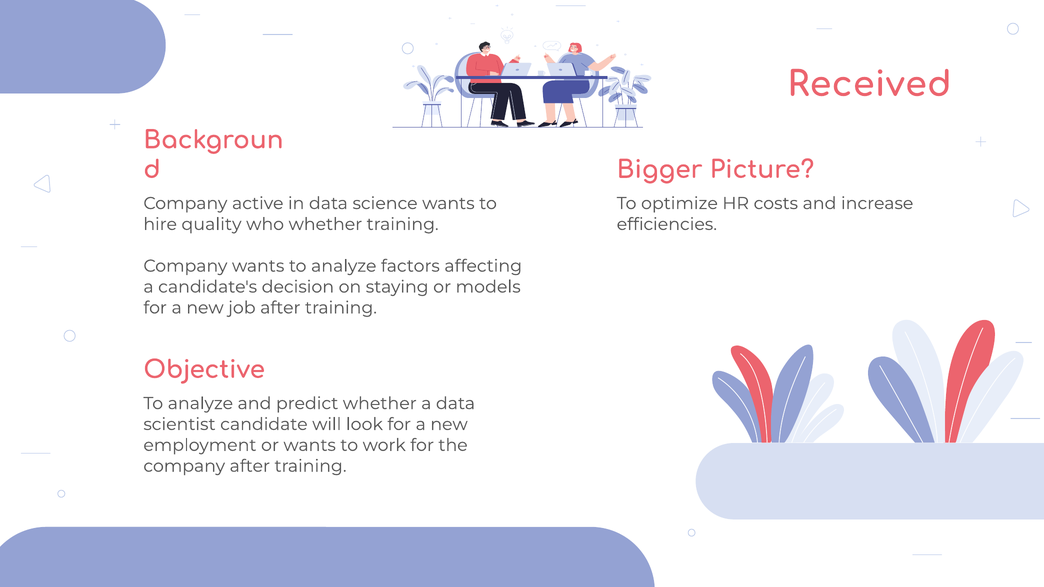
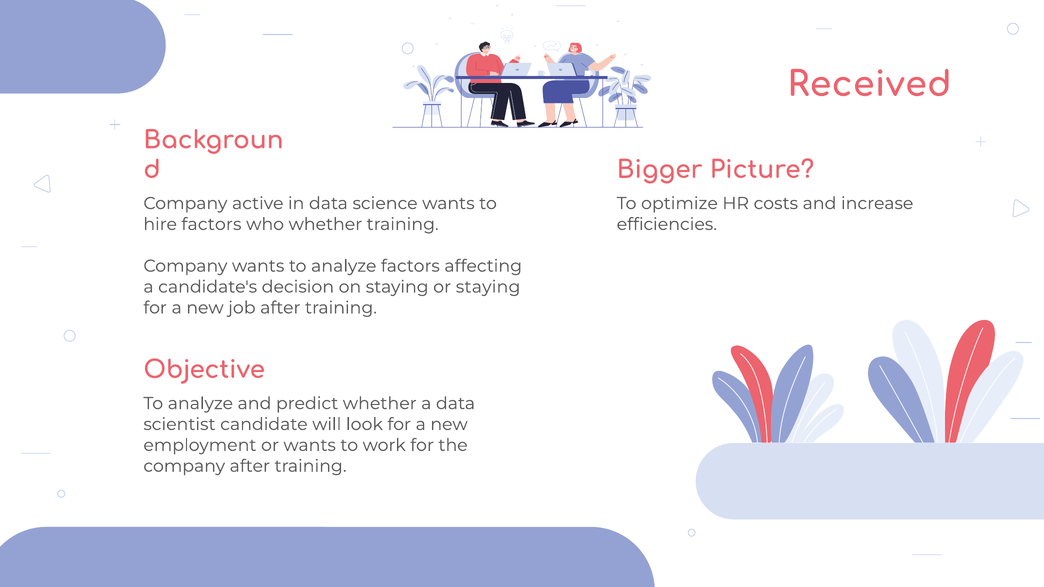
hire quality: quality -> factors (211, 224)
or models: models -> staying (488, 287)
